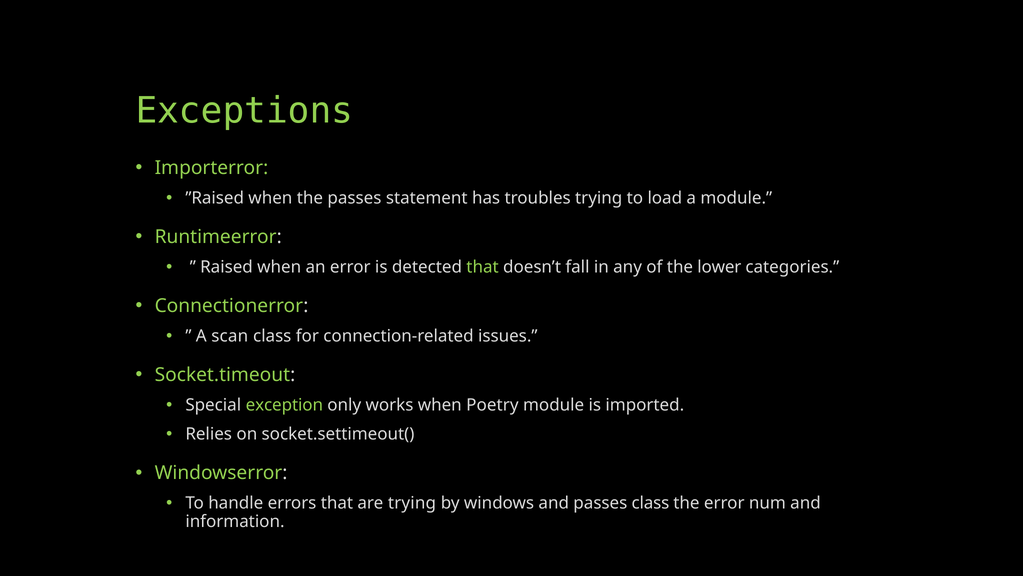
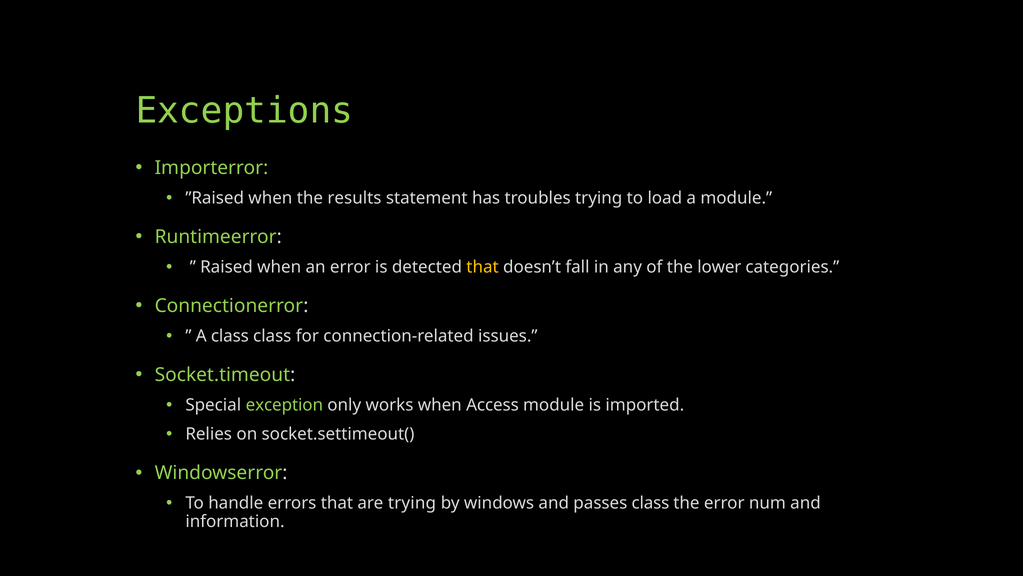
the passes: passes -> results (354, 198)
that colour: light green -> yellow (483, 267)
A scan: scan -> class (230, 336)
Poetry: Poetry -> Access (492, 405)
